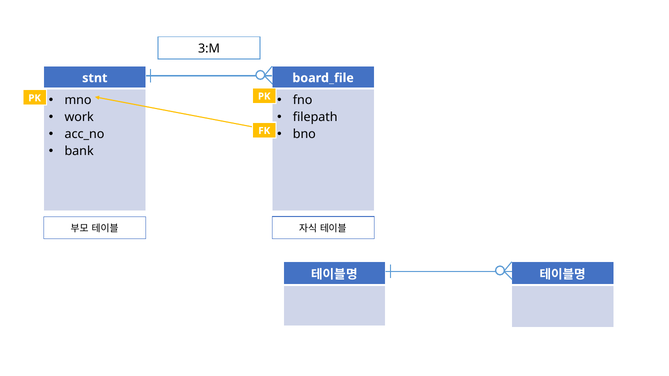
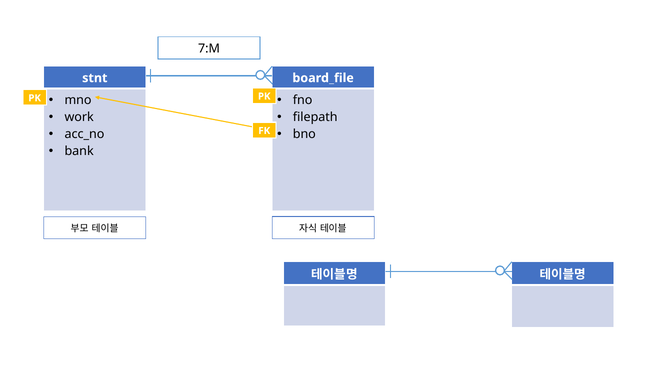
3:M: 3:M -> 7:M (209, 49)
